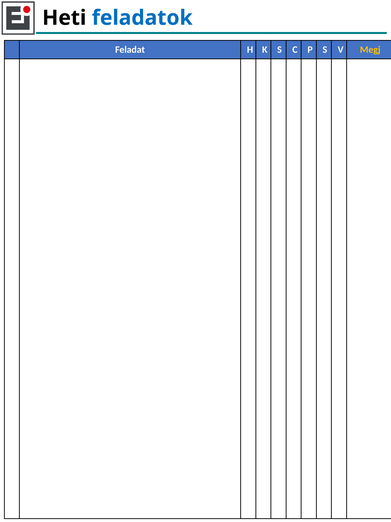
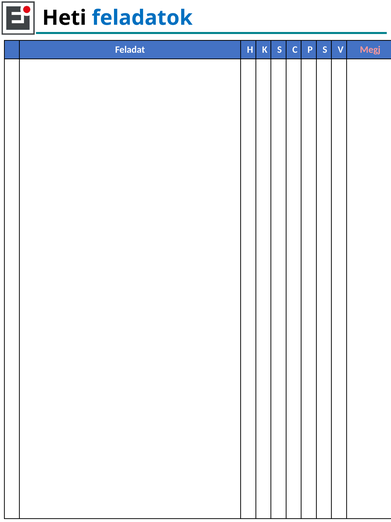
Megj colour: yellow -> pink (370, 50)
